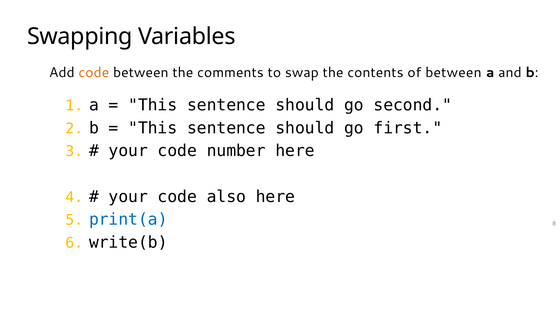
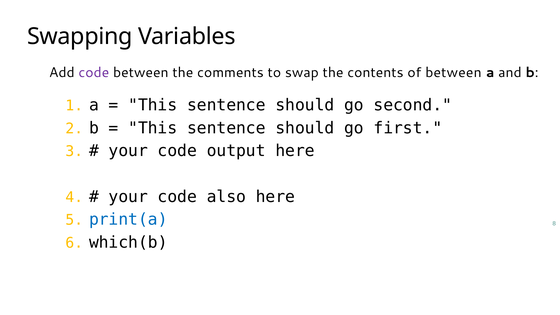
code colour: orange -> purple (94, 73)
number: number -> output (236, 151)
write(b: write(b -> which(b (128, 242)
